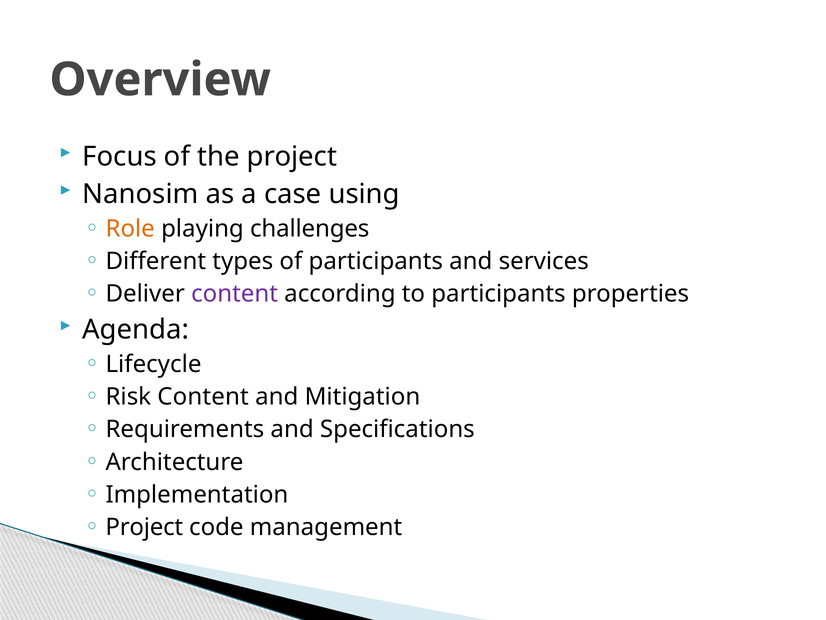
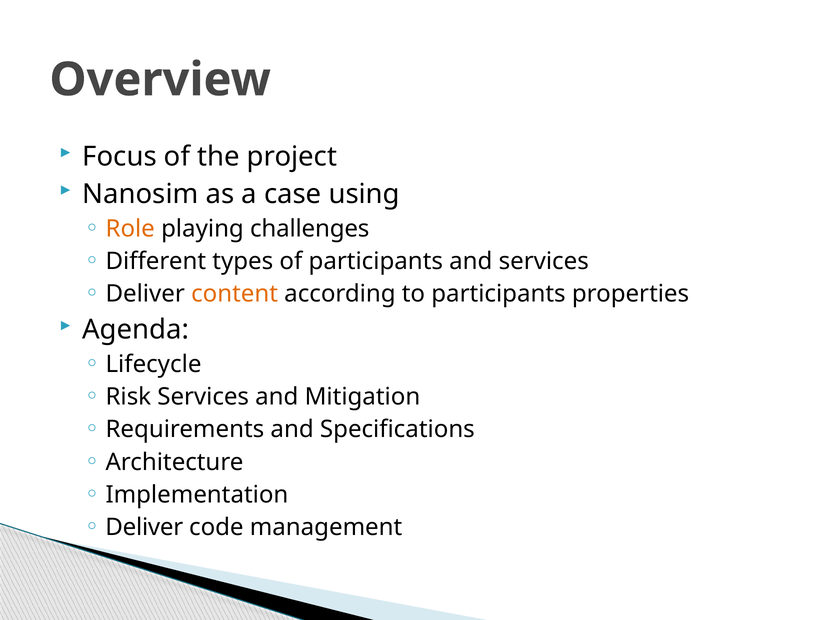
content colour: purple -> orange (235, 294)
Risk Content: Content -> Services (203, 396)
Project: Project -> Deliver (144, 527)
